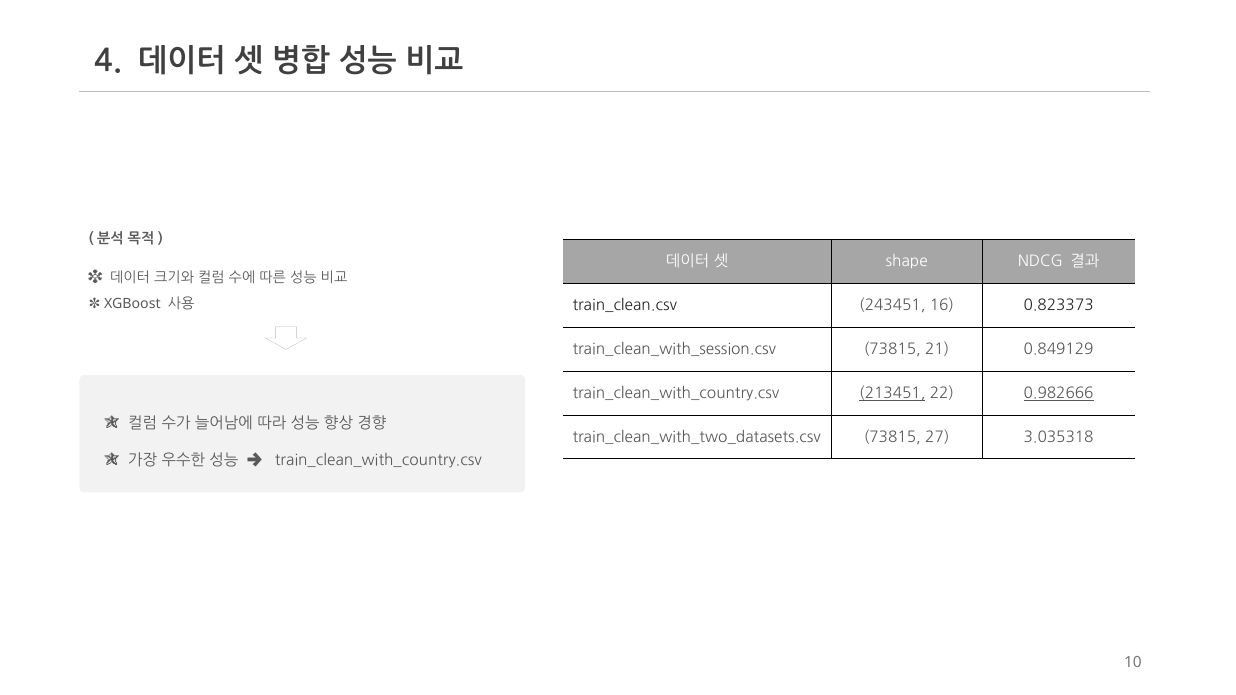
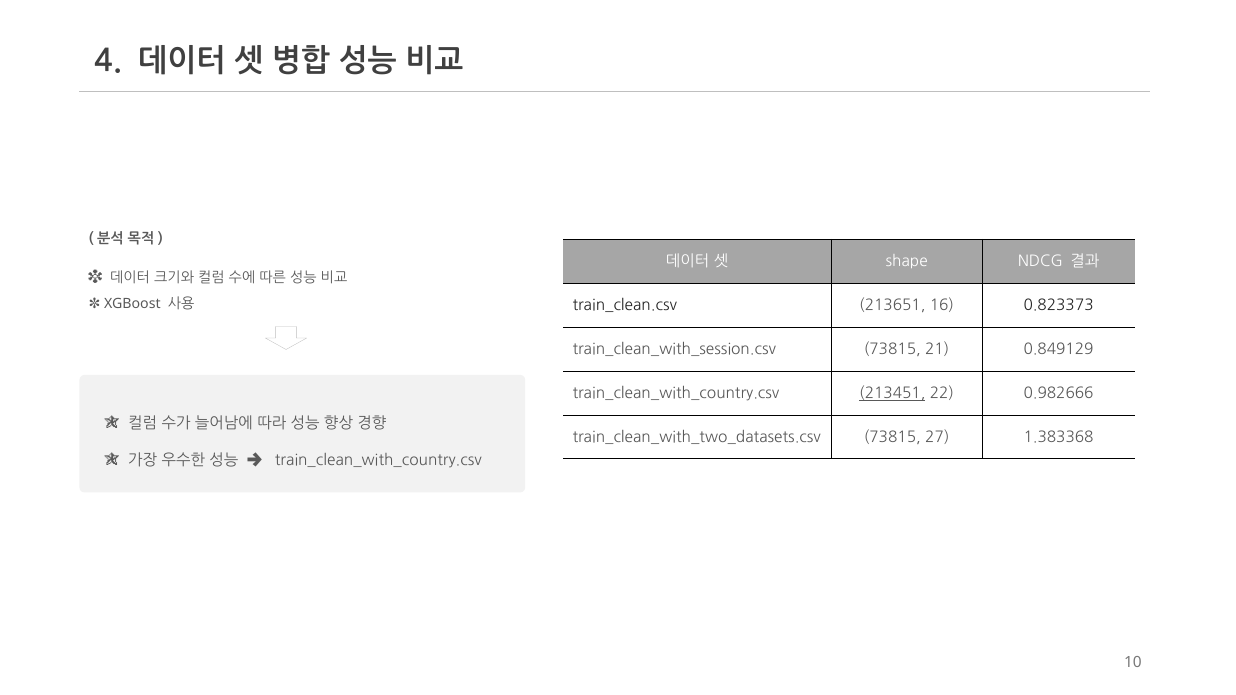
243451: 243451 -> 213651 (892, 306)
0.982666 underline: present -> none (1059, 394)
3.035318: 3.035318 -> 1.383368 (1059, 438)
